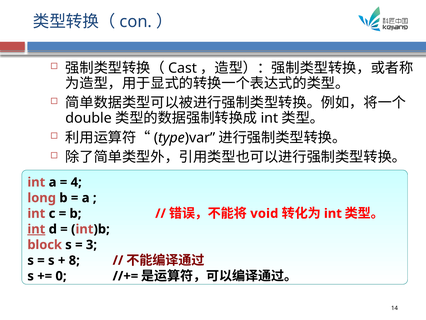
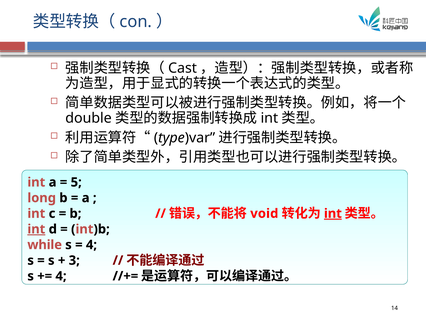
4: 4 -> 5 (76, 182)
int underline: none -> present (333, 213)
block: block -> while (45, 244)
3: 3 -> 4 (91, 244)
8: 8 -> 3 (74, 260)
0: 0 -> 4 (61, 276)
